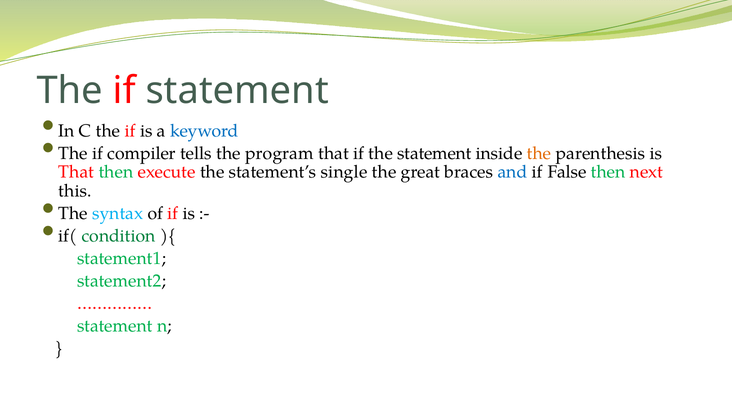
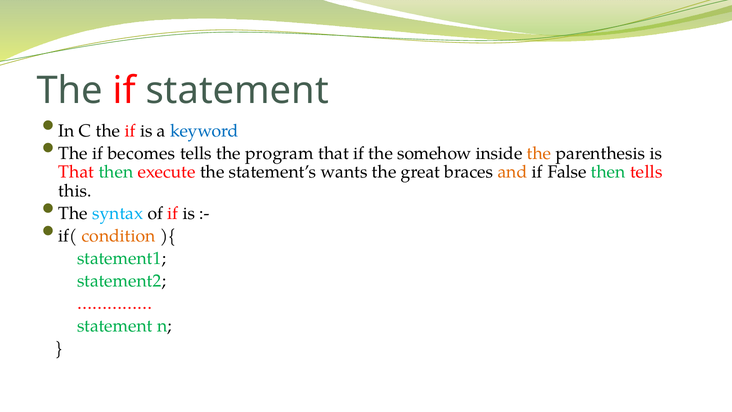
compiler: compiler -> becomes (142, 153)
the statement: statement -> somehow (434, 153)
single: single -> wants (344, 172)
and colour: blue -> orange (512, 172)
then next: next -> tells (646, 172)
condition colour: green -> orange (119, 236)
